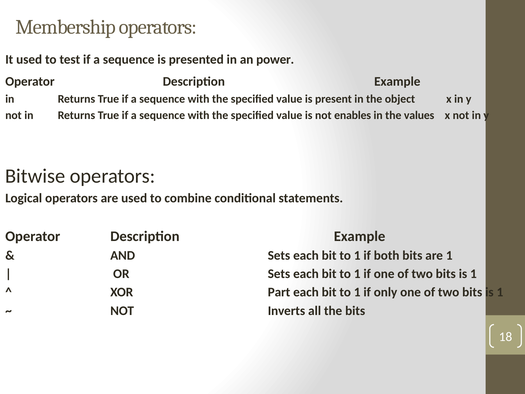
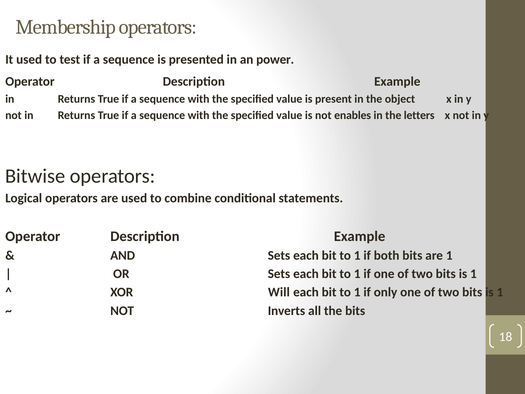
values: values -> letters (419, 115)
Part: Part -> Will (279, 292)
